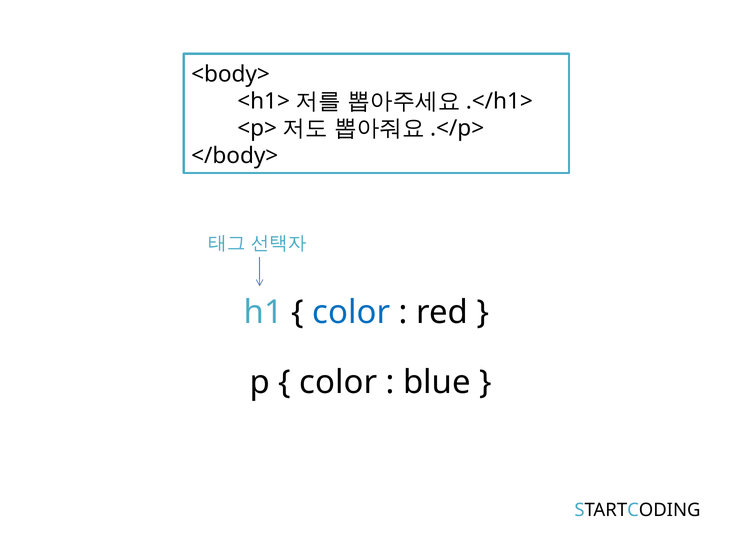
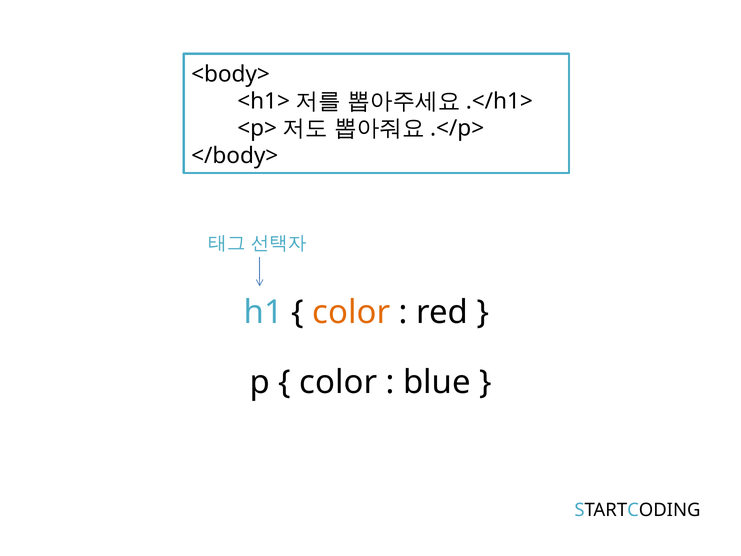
color colour: blue -> orange (351, 312)
